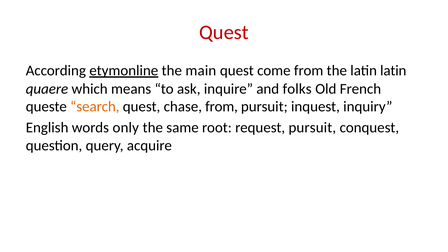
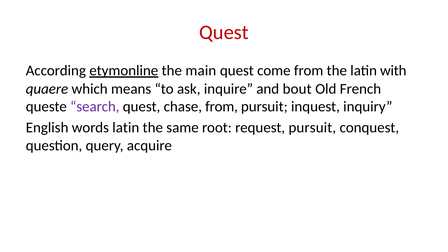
latin latin: latin -> with (393, 70)
folks: folks -> bout (297, 89)
search colour: orange -> purple (95, 107)
words only: only -> latin (126, 128)
